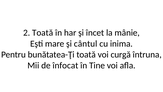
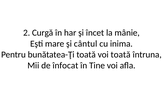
2 Toată: Toată -> Curgă (43, 33)
voi curgă: curgă -> toată (121, 54)
